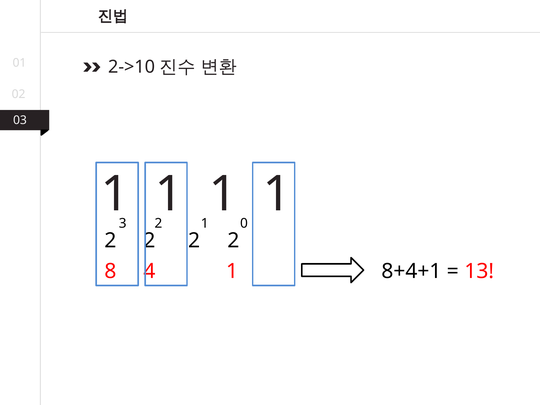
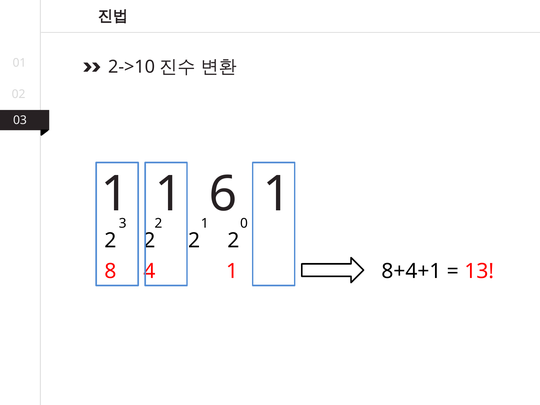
1: 1 -> 6 (223, 194)
